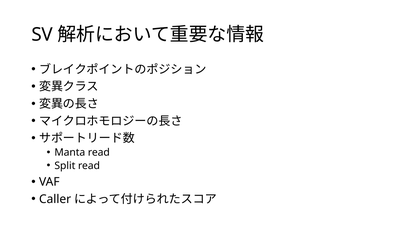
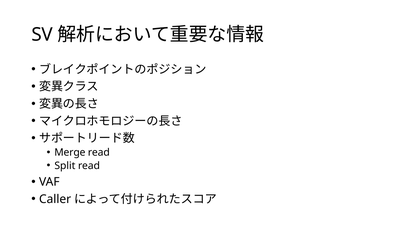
Manta: Manta -> Merge (70, 153)
